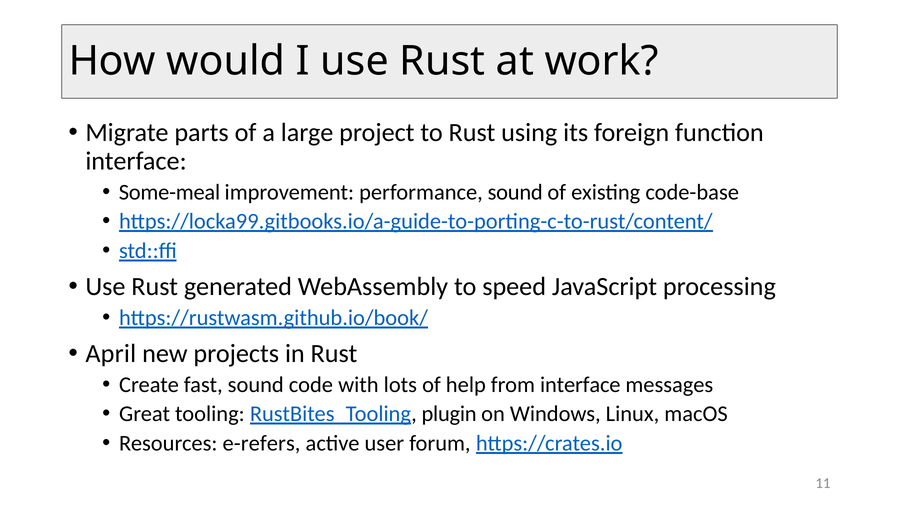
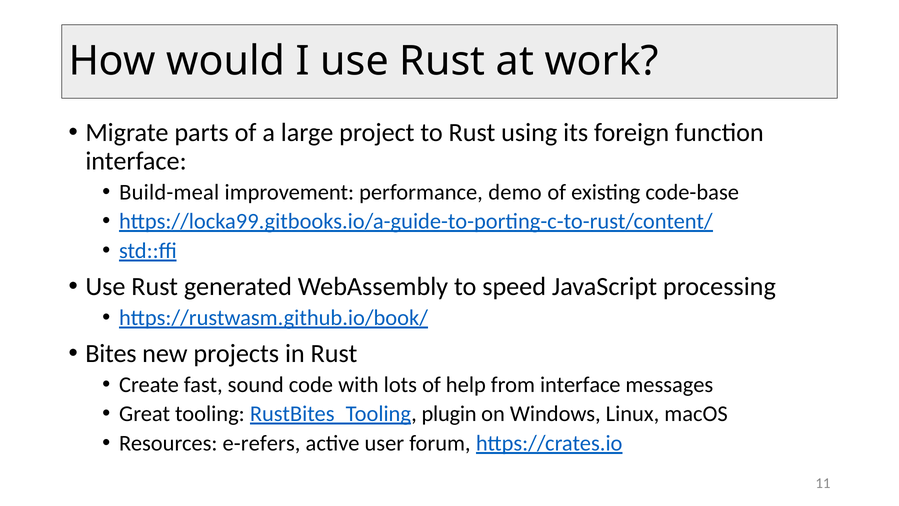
Some-meal: Some-meal -> Build-meal (169, 192)
performance sound: sound -> demo (515, 192)
April: April -> Bites (111, 353)
